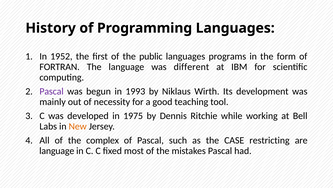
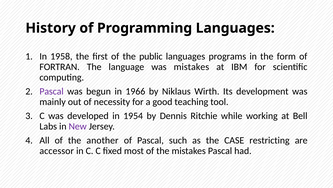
1952: 1952 -> 1958 (61, 56)
was different: different -> mistakes (191, 67)
1993: 1993 -> 1966 (135, 91)
1975: 1975 -> 1954 (133, 116)
New colour: orange -> purple (78, 126)
complex: complex -> another (102, 140)
language: language -> accessor (57, 150)
